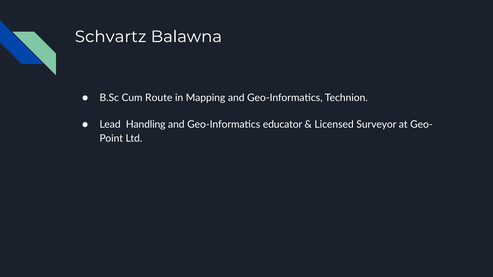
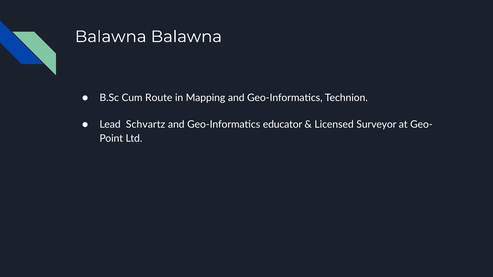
Schvartz: Schvartz -> Balawna (111, 37)
Handling: Handling -> Schvartz (146, 125)
